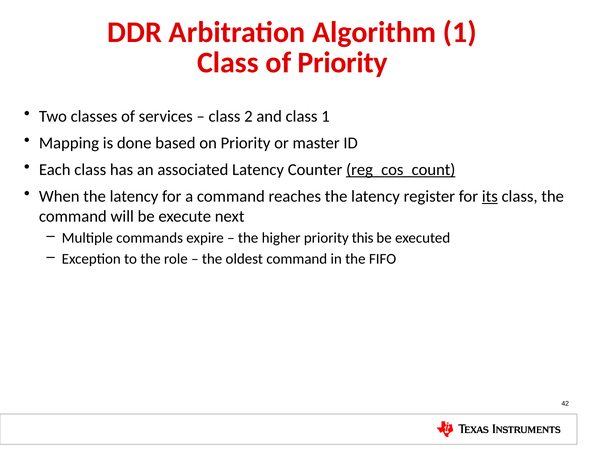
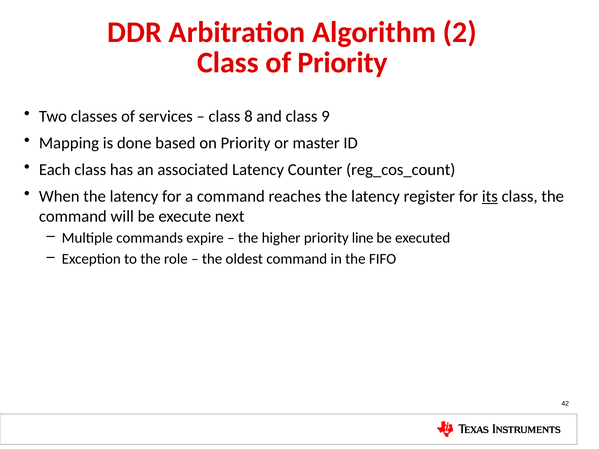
Algorithm 1: 1 -> 2 (460, 32)
2: 2 -> 8 (248, 116)
class 1: 1 -> 9 (325, 116)
reg_cos_count underline: present -> none (401, 170)
this: this -> line (363, 238)
